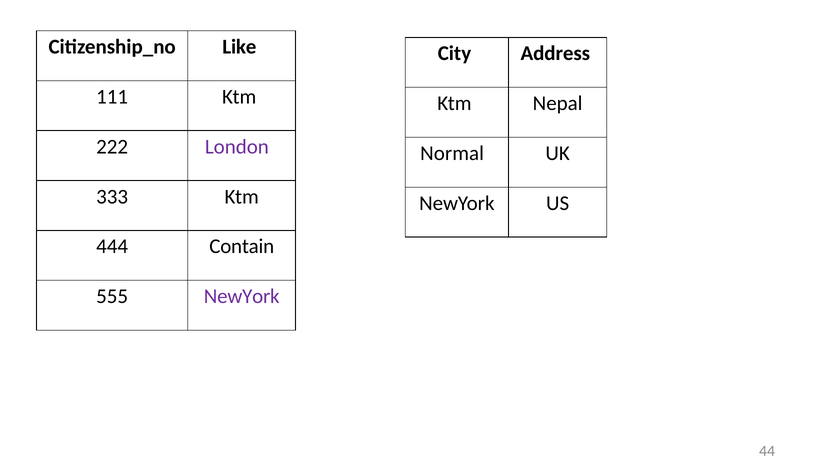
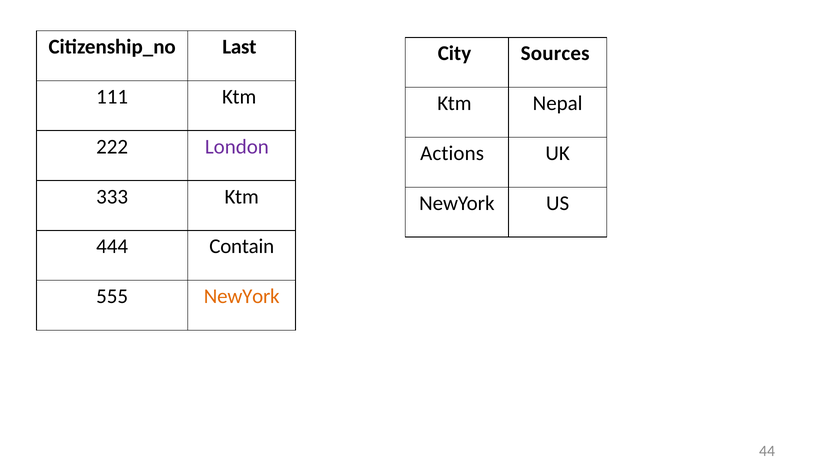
Like: Like -> Last (239, 47)
Address: Address -> Sources (555, 54)
Normal: Normal -> Actions (452, 153)
NewYork colour: purple -> orange (242, 296)
